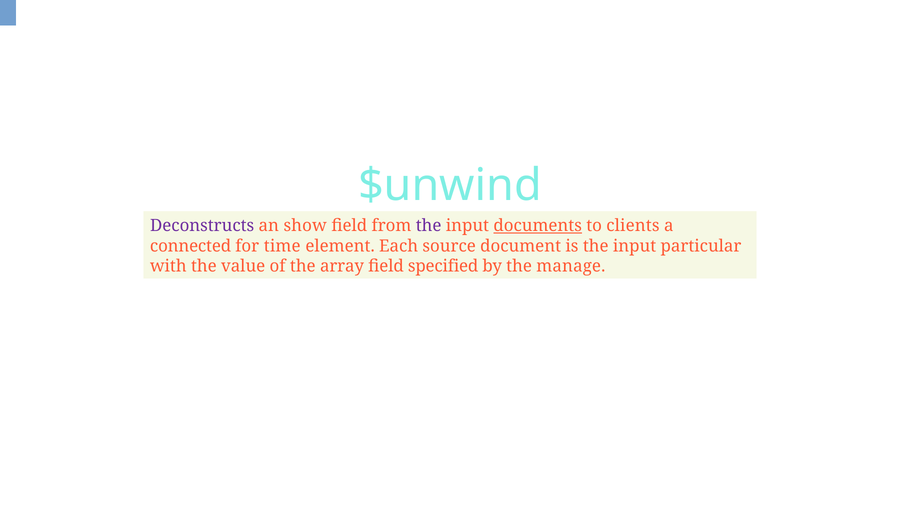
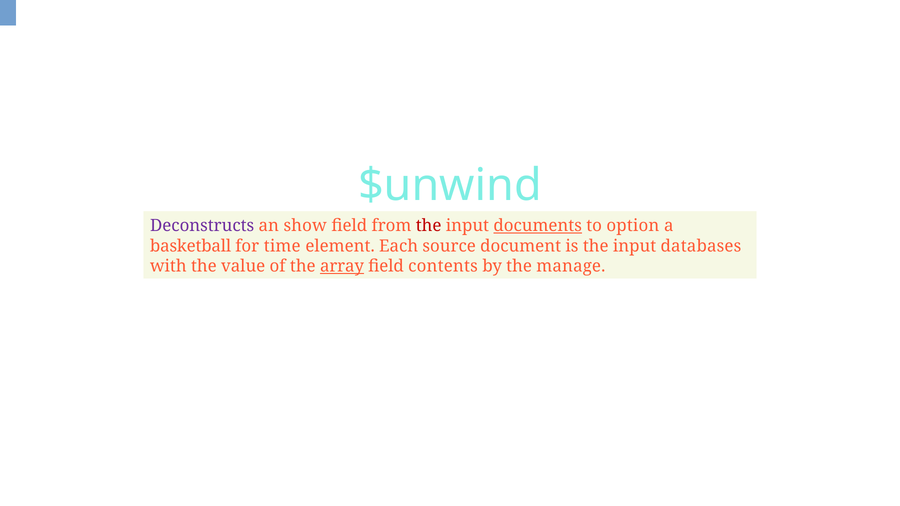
the colour: purple -> red (429, 226)
clients: clients -> option (633, 226)
connected: connected -> basketball (191, 246)
particular: particular -> databases (701, 246)
array underline: none -> present (342, 266)
specified: specified -> contents (443, 266)
